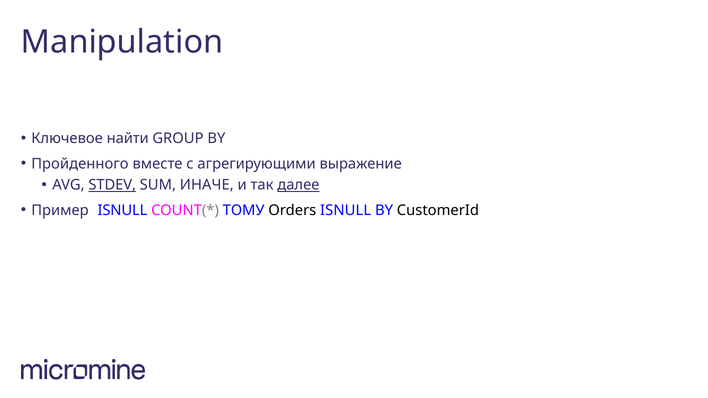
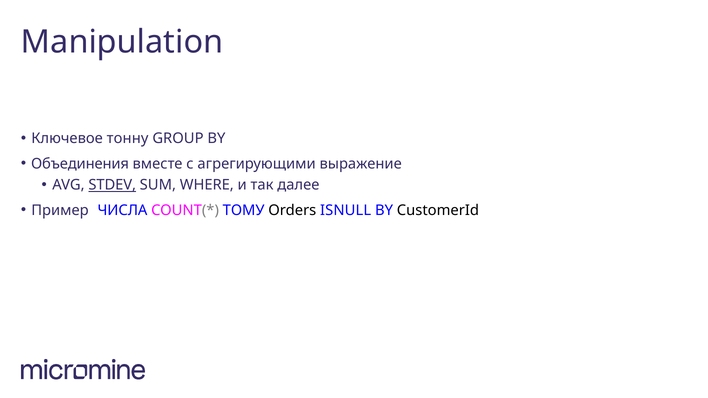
найти: найти -> тонну (128, 139)
Пройденного: Пройденного -> Объединения (80, 164)
ИНАЧЕ: ИНАЧЕ -> WHERE (207, 185)
далее underline: present -> none (298, 185)
Пример ISNULL: ISNULL -> ЧИСЛА (122, 210)
